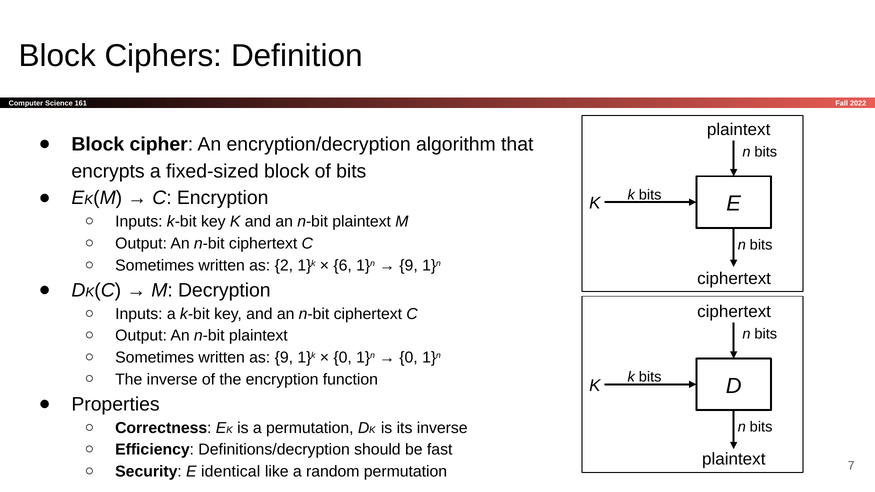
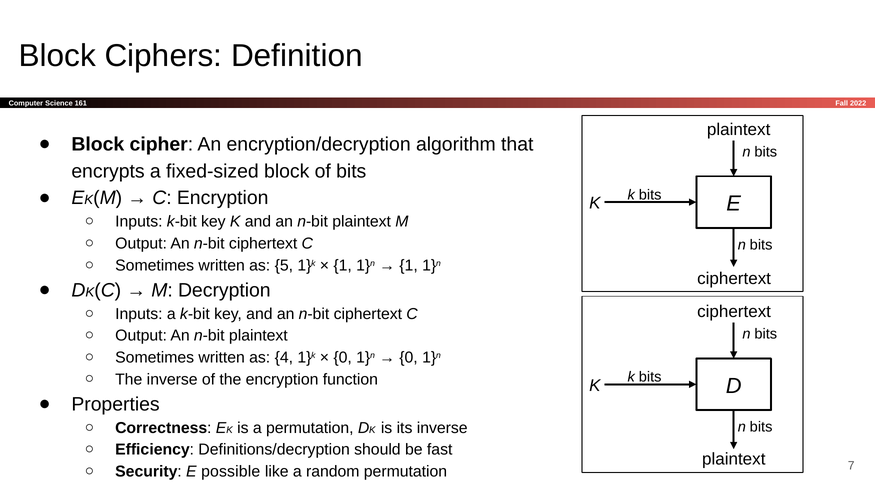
2: 2 -> 5 (284, 265)
6: 6 -> 1 (343, 265)
9: 9 -> 1 (409, 265)
as 9: 9 -> 4 (284, 358)
identical: identical -> possible (231, 472)
